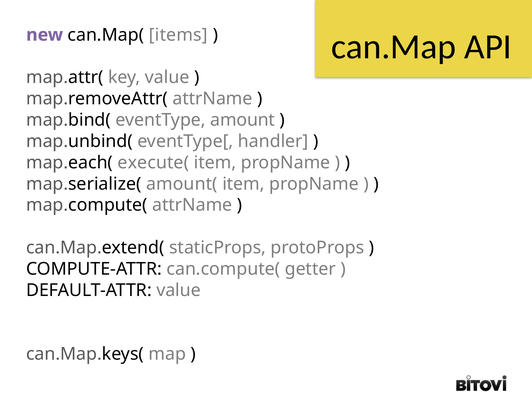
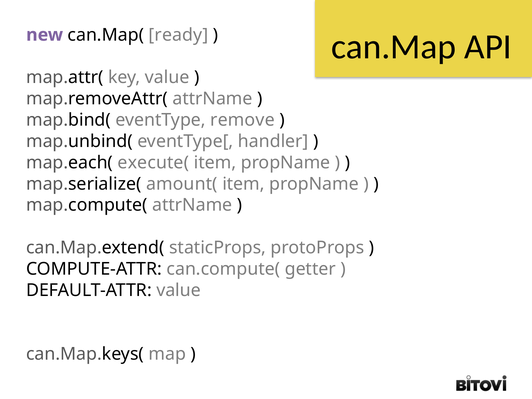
items: items -> ready (178, 35)
amount: amount -> remove (242, 120)
